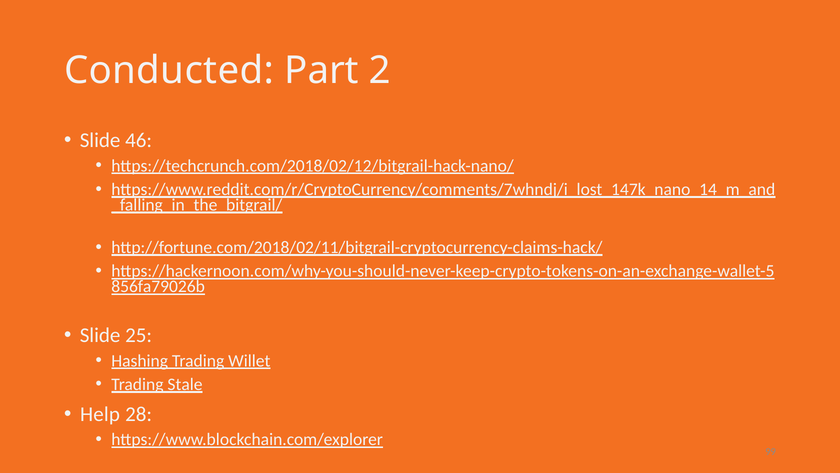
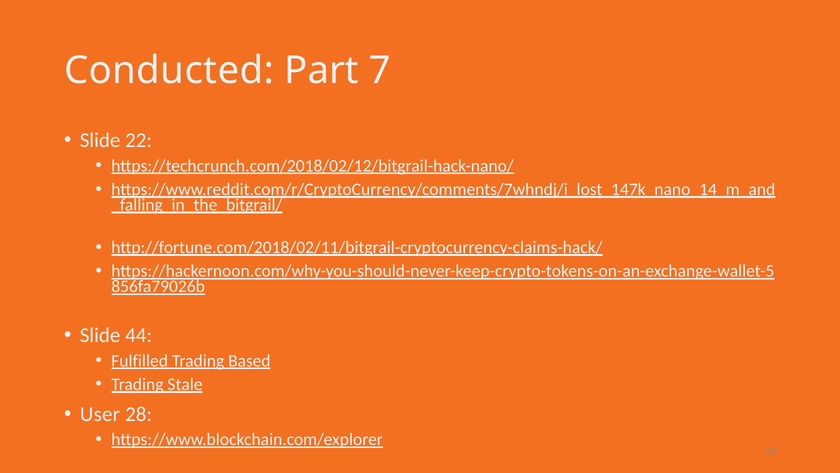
2: 2 -> 7 (380, 71)
46: 46 -> 22 (139, 140)
25: 25 -> 44 (139, 335)
Hashing: Hashing -> Fulfilled (140, 360)
Willet: Willet -> Based (249, 360)
Help: Help -> User (100, 414)
